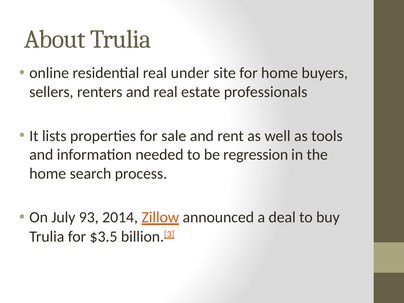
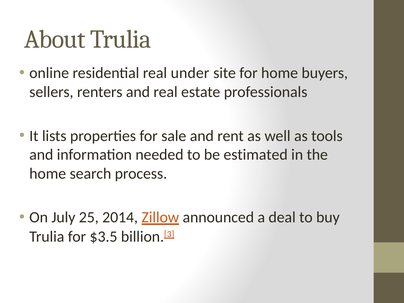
regression: regression -> estimated (256, 155)
93: 93 -> 25 (89, 217)
